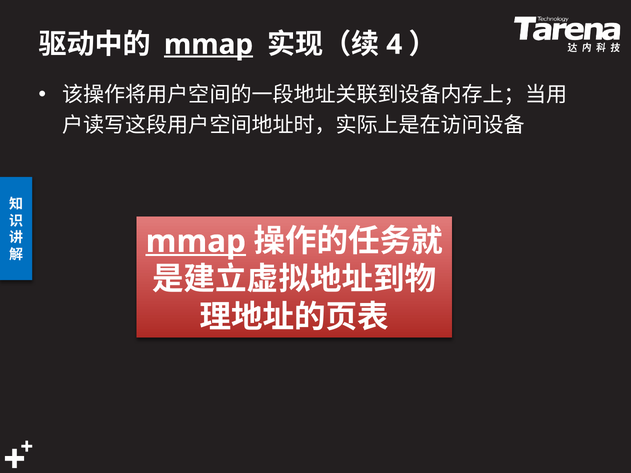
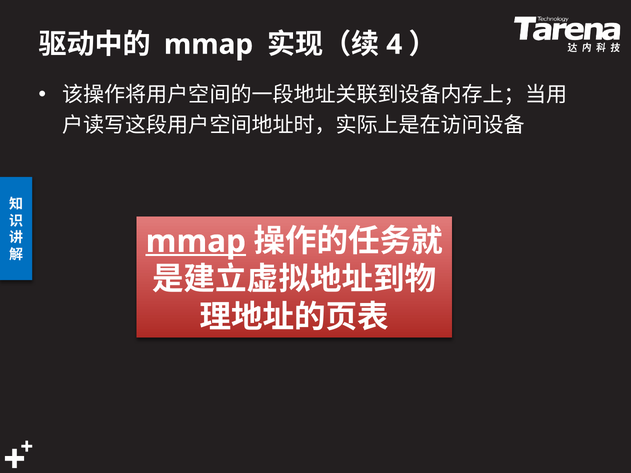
mmap underline: present -> none (209, 45)
